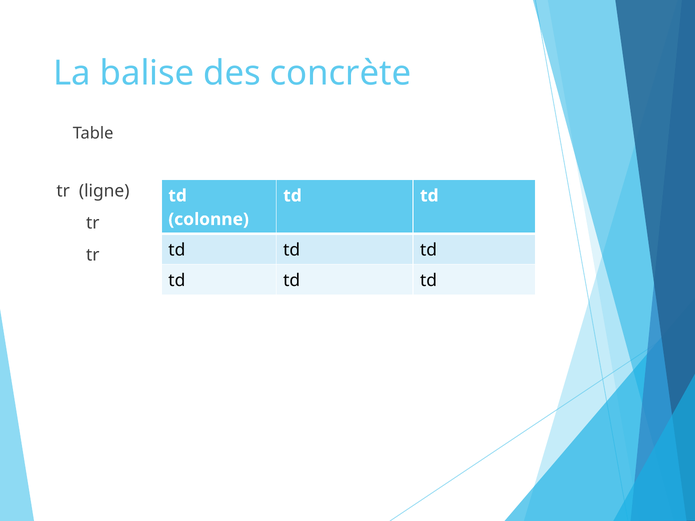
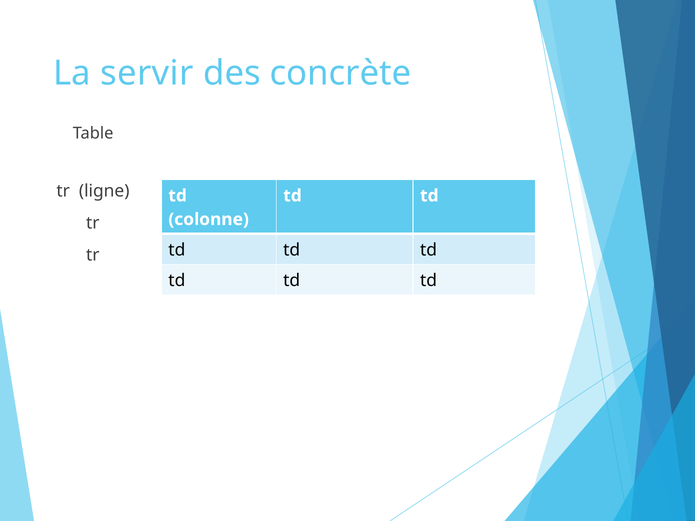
balise: balise -> servir (147, 73)
